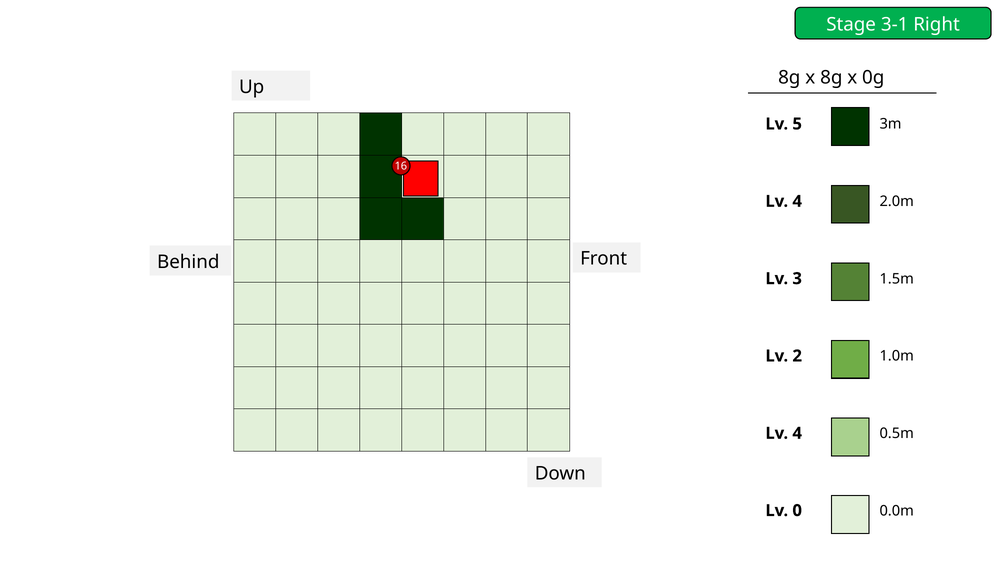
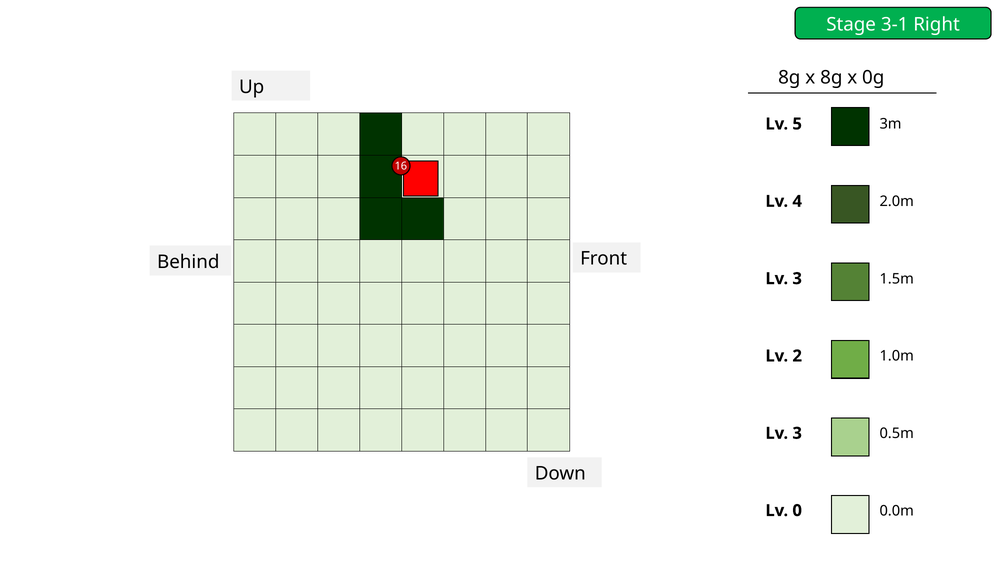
4: 4 -> 3 (797, 433)
